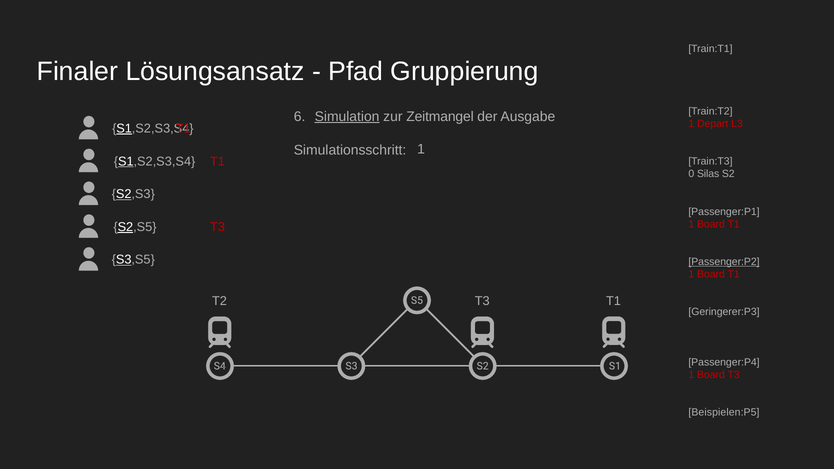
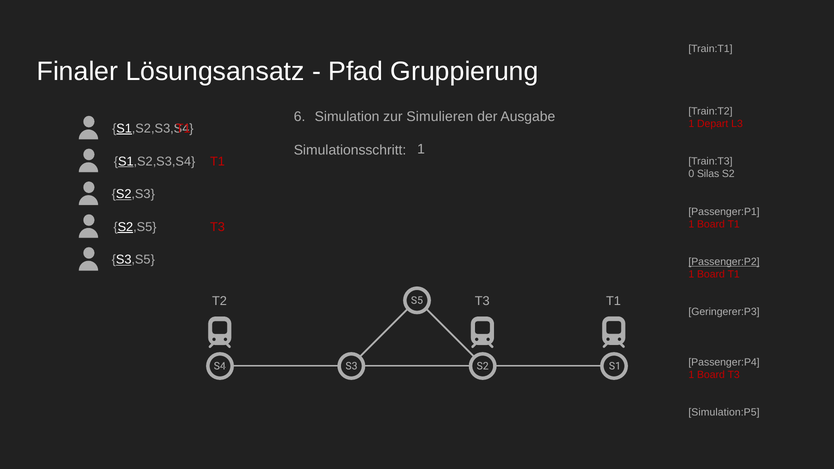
Simulation underline: present -> none (347, 117)
Zeitmangel: Zeitmangel -> Simulieren (440, 117)
Beispielen:P5: Beispielen:P5 -> Simulation:P5 (724, 412)
